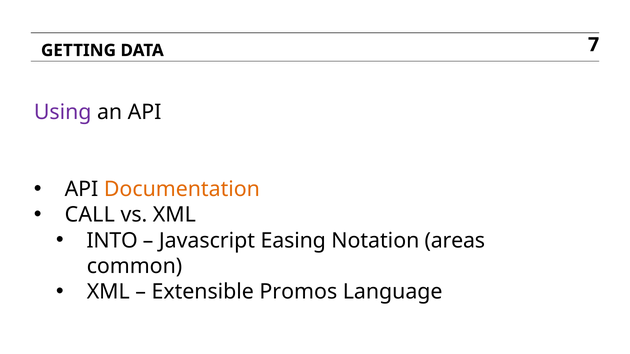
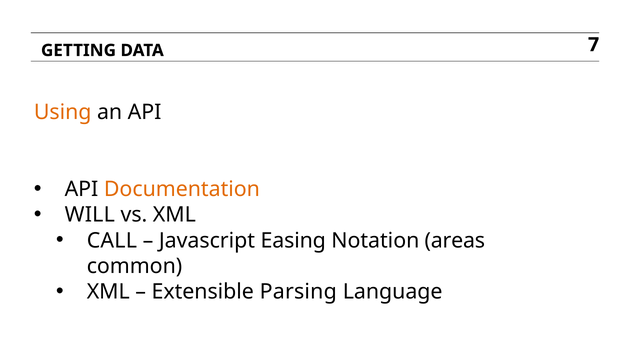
Using colour: purple -> orange (63, 112)
CALL: CALL -> WILL (90, 215)
INTO: INTO -> CALL (112, 240)
Promos: Promos -> Parsing (298, 292)
